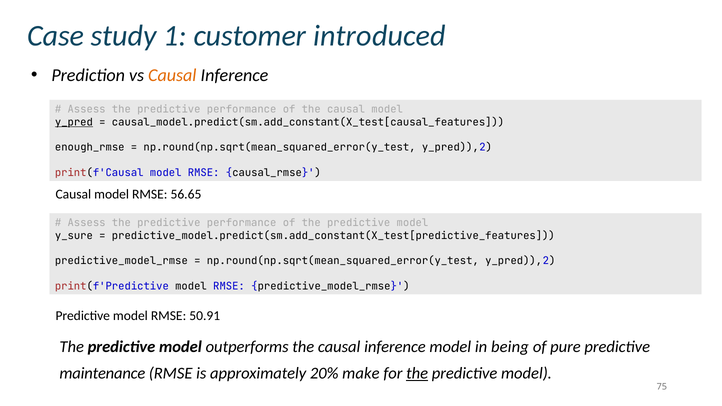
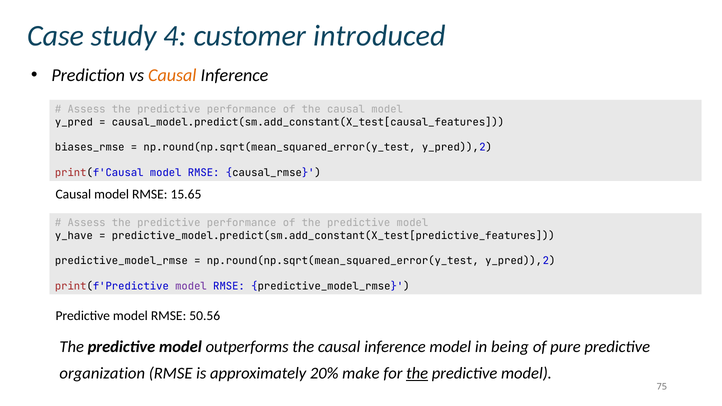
1: 1 -> 4 (175, 36)
y_pred underline: present -> none (74, 122)
enough_rmse: enough_rmse -> biases_rmse (90, 147)
56.65: 56.65 -> 15.65 (186, 194)
y_sure: y_sure -> y_have (74, 236)
model colour: black -> purple (191, 286)
50.91: 50.91 -> 50.56 (205, 316)
maintenance: maintenance -> organization (102, 373)
